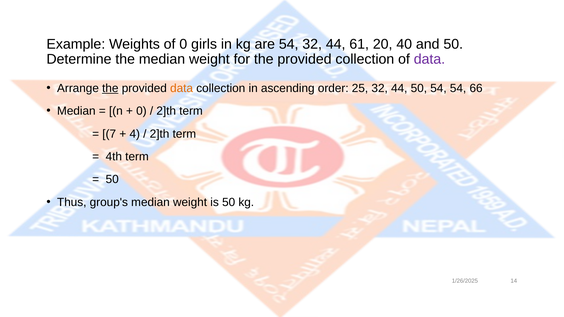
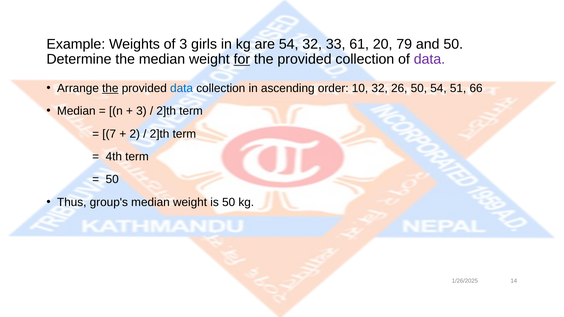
of 0: 0 -> 3 (183, 44)
54 32 44: 44 -> 33 (336, 44)
40: 40 -> 79 (404, 44)
for underline: none -> present (242, 59)
data colour: orange -> blue (182, 88)
25: 25 -> 10 (360, 88)
44: 44 -> 26 (399, 88)
54 54: 54 -> 51 (458, 88)
0: 0 -> 3 (141, 111)
4: 4 -> 2 (135, 134)
